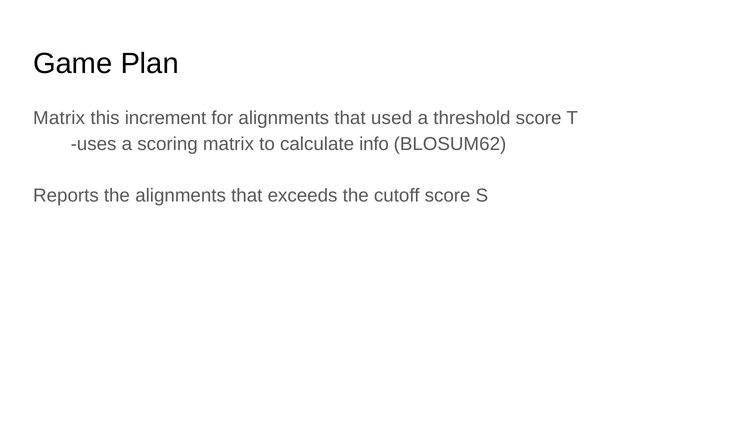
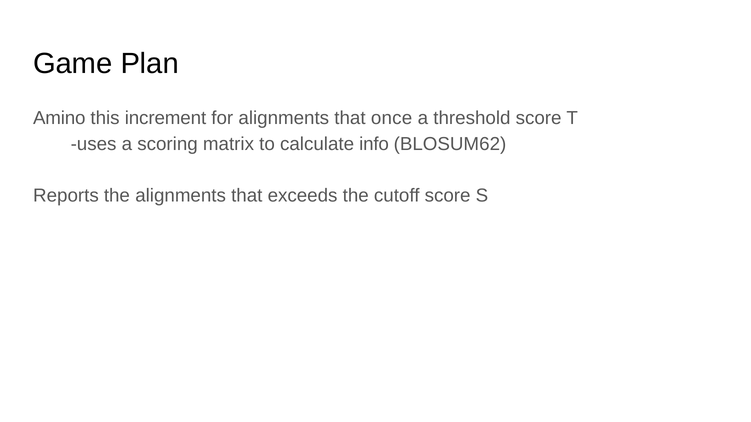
Matrix: Matrix -> Amino (59, 118)
used: used -> once (392, 118)
